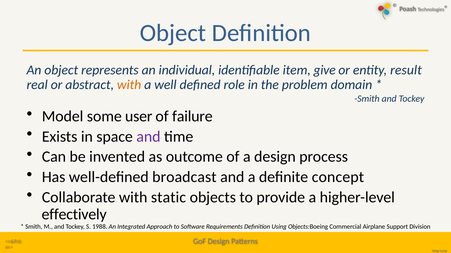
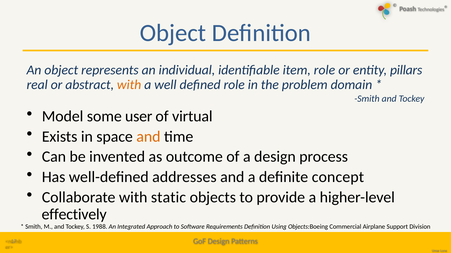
item give: give -> role (324, 70)
result: result -> pillars (406, 70)
failure: failure -> virtual (192, 117)
and colour: purple -> orange (148, 137)
broadcast: broadcast -> addresses (184, 178)
